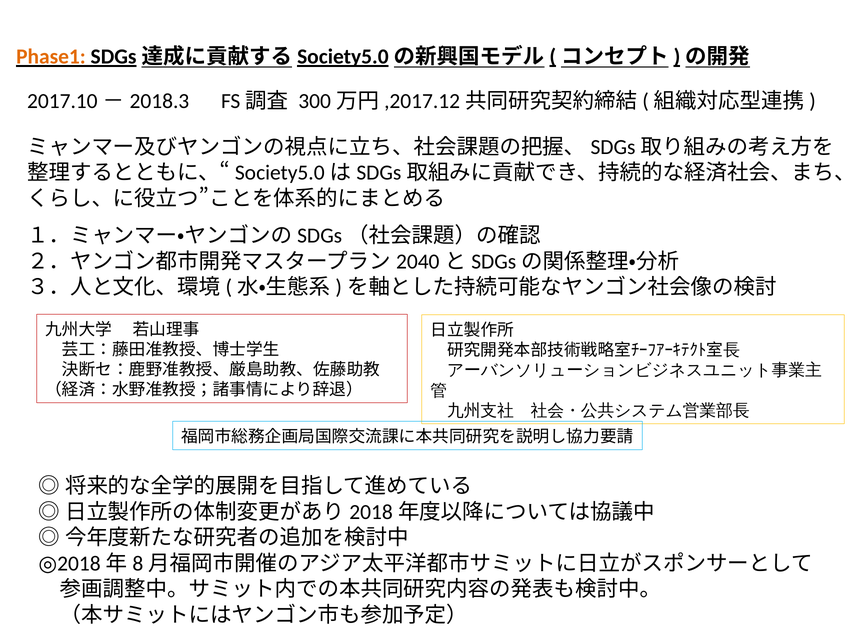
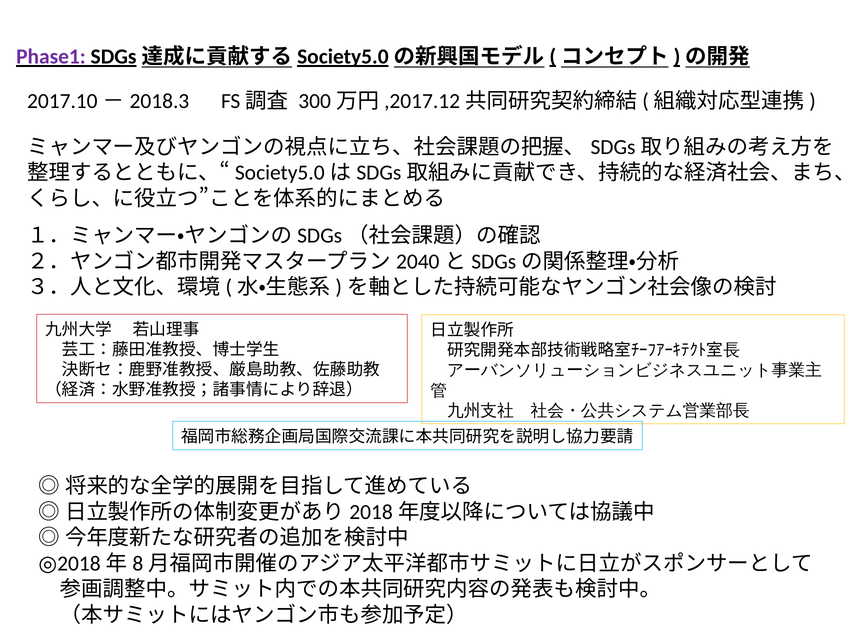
Phase1 colour: orange -> purple (51, 57)
